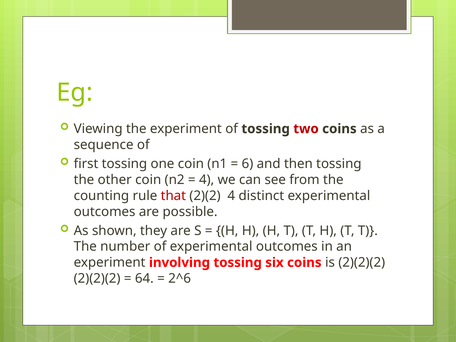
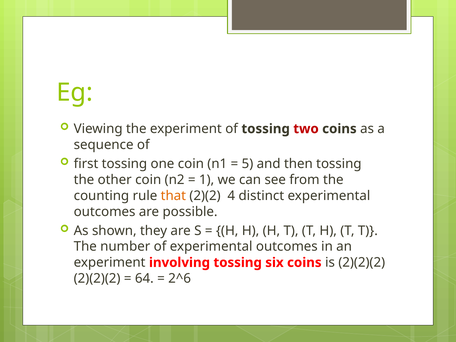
6: 6 -> 5 (247, 164)
4: 4 -> 1 (207, 180)
that colour: red -> orange (173, 196)
